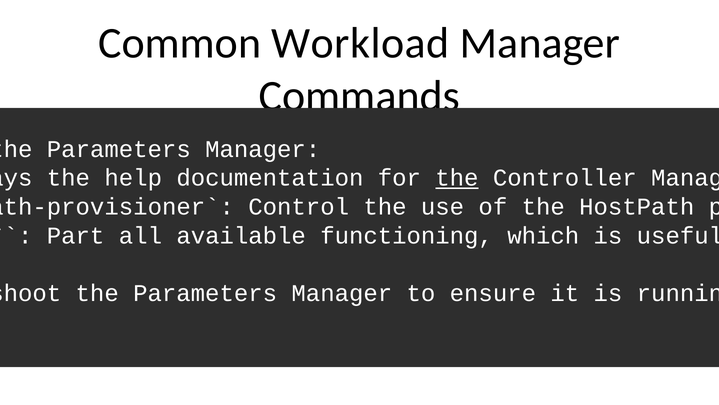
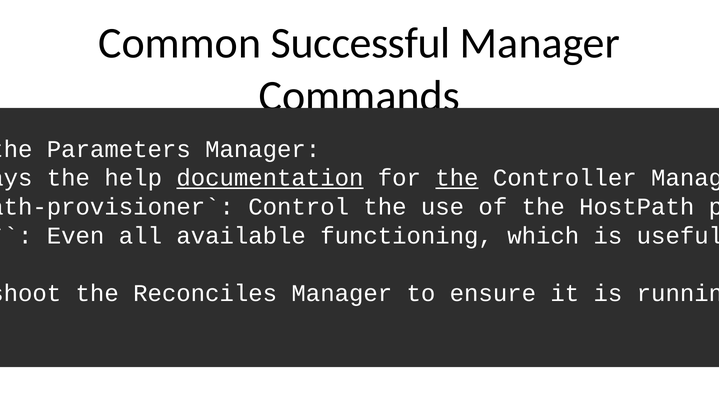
Workload: Workload -> Successful (361, 43)
documentation underline: none -> present (270, 178)
Part: Part -> Even (76, 235)
Parameters: Parameters -> Reconciles (205, 293)
